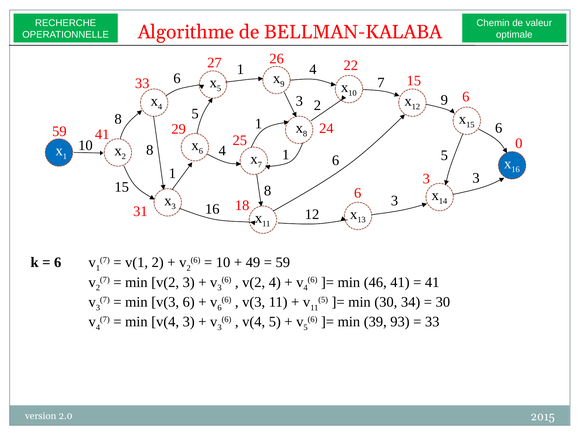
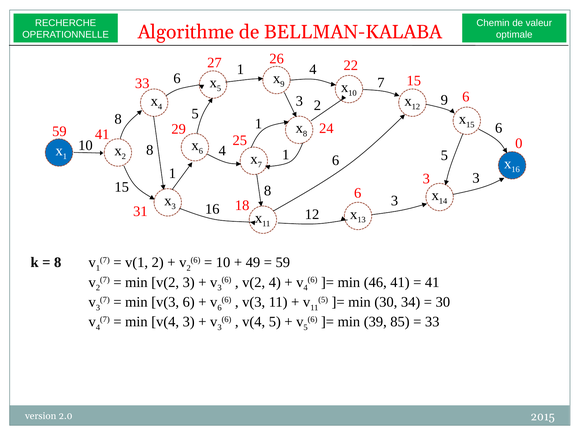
6: 6 -> 8 (58, 262)
93: 93 -> 85 (400, 322)
